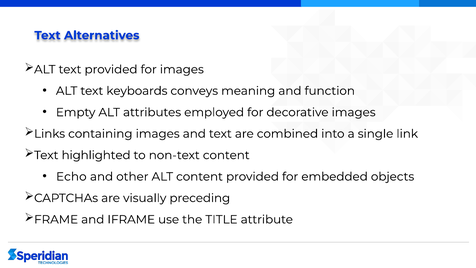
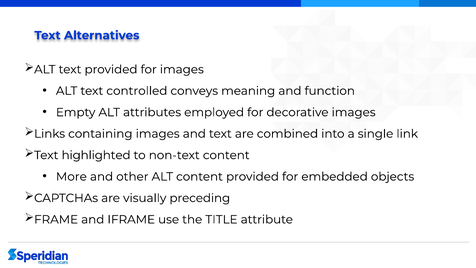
keyboards: keyboards -> controlled (137, 91)
Echo: Echo -> More (71, 176)
